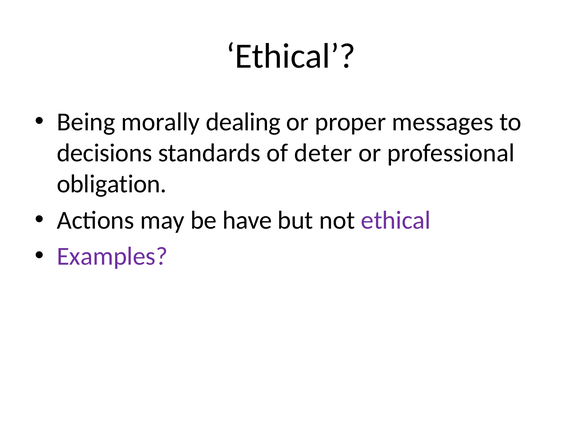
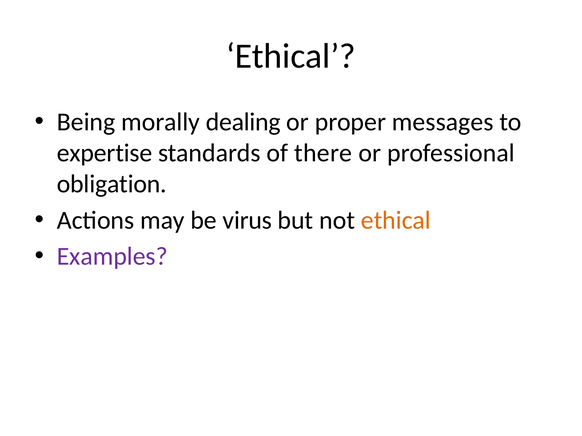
decisions: decisions -> expertise (105, 153)
deter: deter -> there (323, 153)
have: have -> virus (247, 220)
ethical colour: purple -> orange (396, 220)
